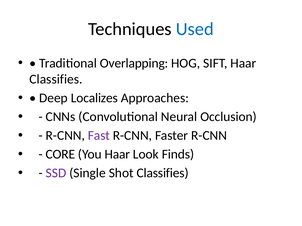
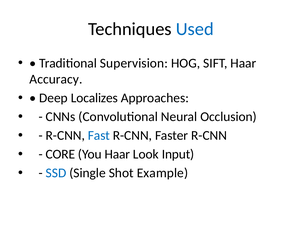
Overlapping: Overlapping -> Supervision (134, 63)
Classifies: Classifies -> Accuracy (56, 79)
Fast colour: purple -> blue (99, 136)
Finds: Finds -> Input (178, 155)
SSD colour: purple -> blue (56, 173)
Shot Classifies: Classifies -> Example (162, 173)
